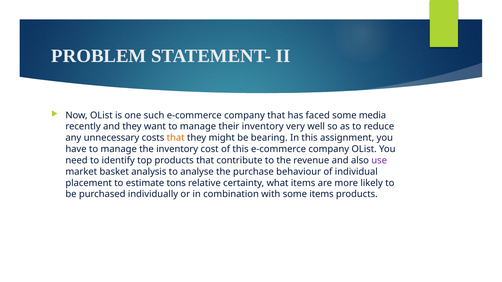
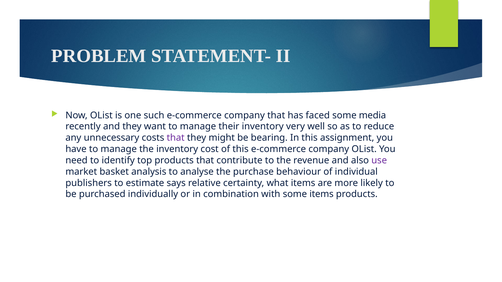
that colour: orange -> purple (176, 138)
placement: placement -> publishers (89, 183)
tons: tons -> says (176, 183)
